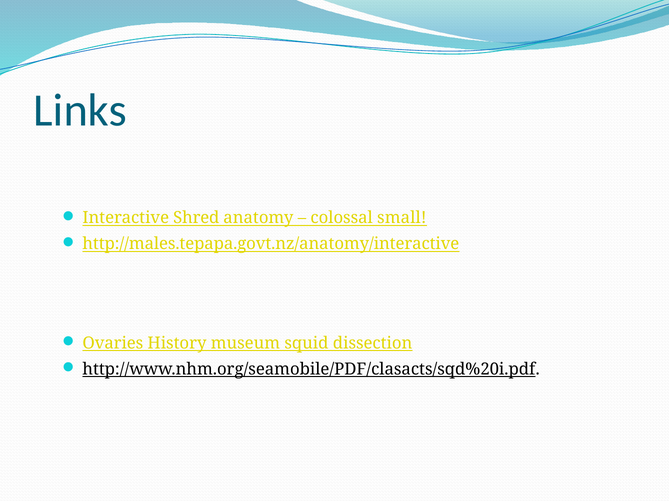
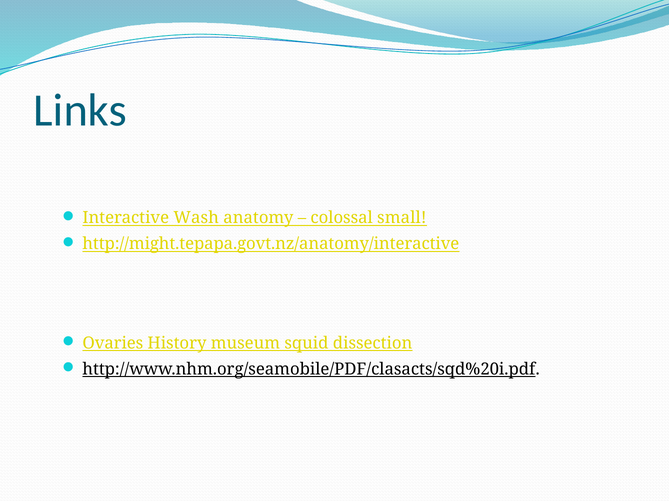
Shred: Shred -> Wash (196, 218)
http://males.tepapa.govt.nz/anatomy/interactive: http://males.tepapa.govt.nz/anatomy/interactive -> http://might.tepapa.govt.nz/anatomy/interactive (271, 244)
